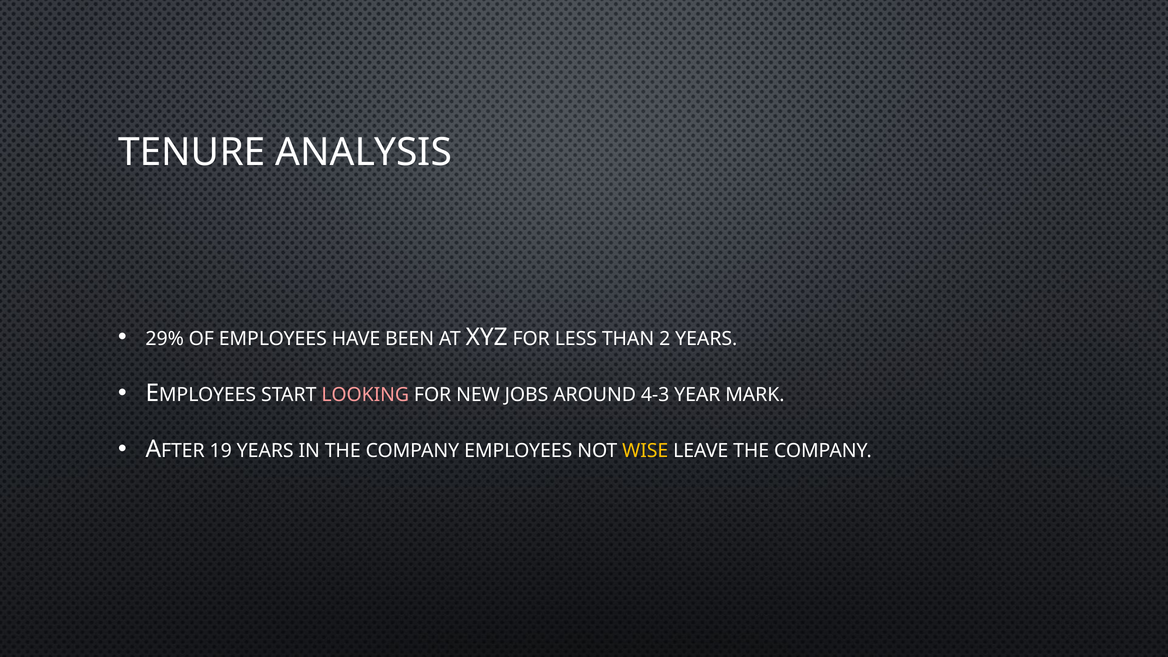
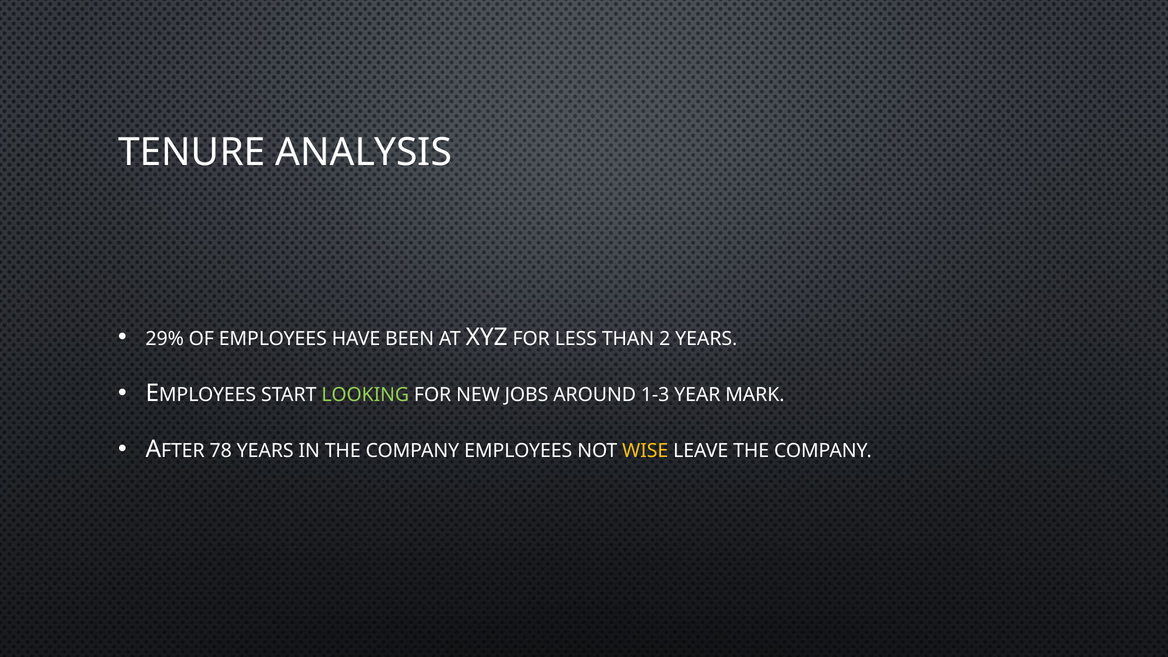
LOOKING colour: pink -> light green (365, 395)
4-3: 4-3 -> 1-3 (655, 395)
19: 19 -> 78 (221, 451)
